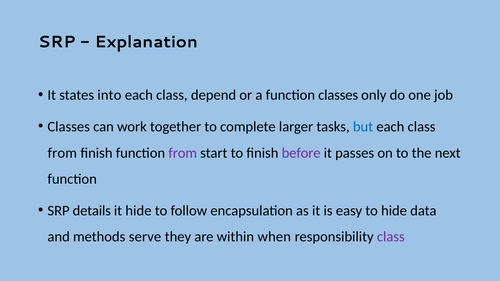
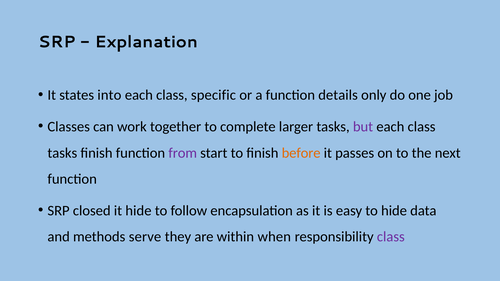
depend: depend -> specific (213, 95)
function classes: classes -> details (338, 95)
but colour: blue -> purple (363, 127)
from: from -> tasks (62, 153)
before colour: purple -> orange (301, 153)
details: details -> closed (92, 211)
